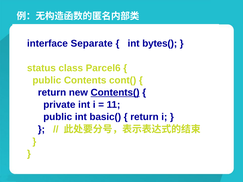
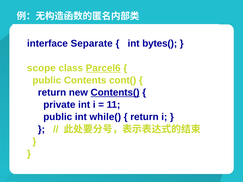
status: status -> scope (41, 68)
Parcel6 underline: none -> present (103, 68)
basic(: basic( -> while( (105, 117)
